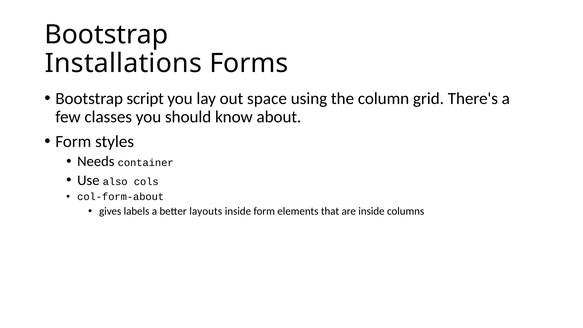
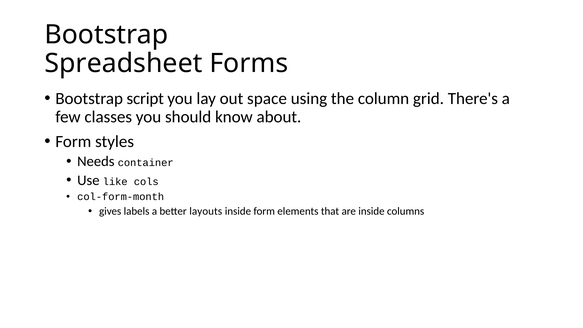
Installations: Installations -> Spreadsheet (123, 63)
also: also -> like (115, 182)
col-form-about: col-form-about -> col-form-month (121, 197)
